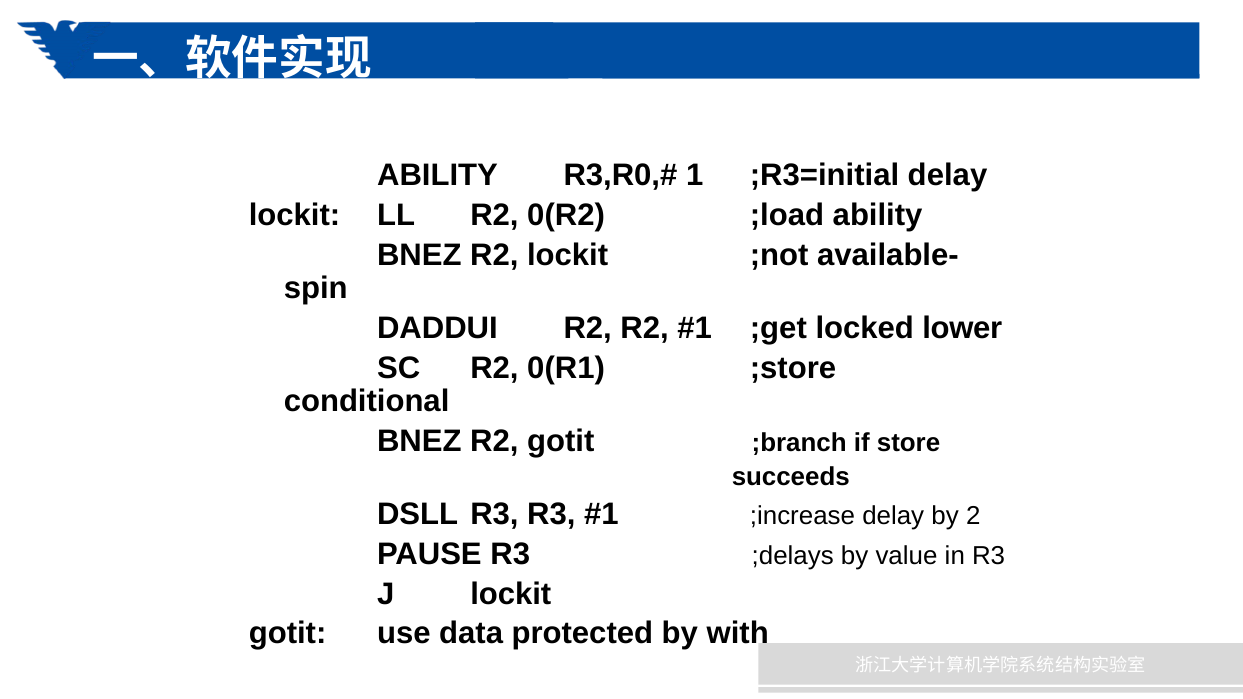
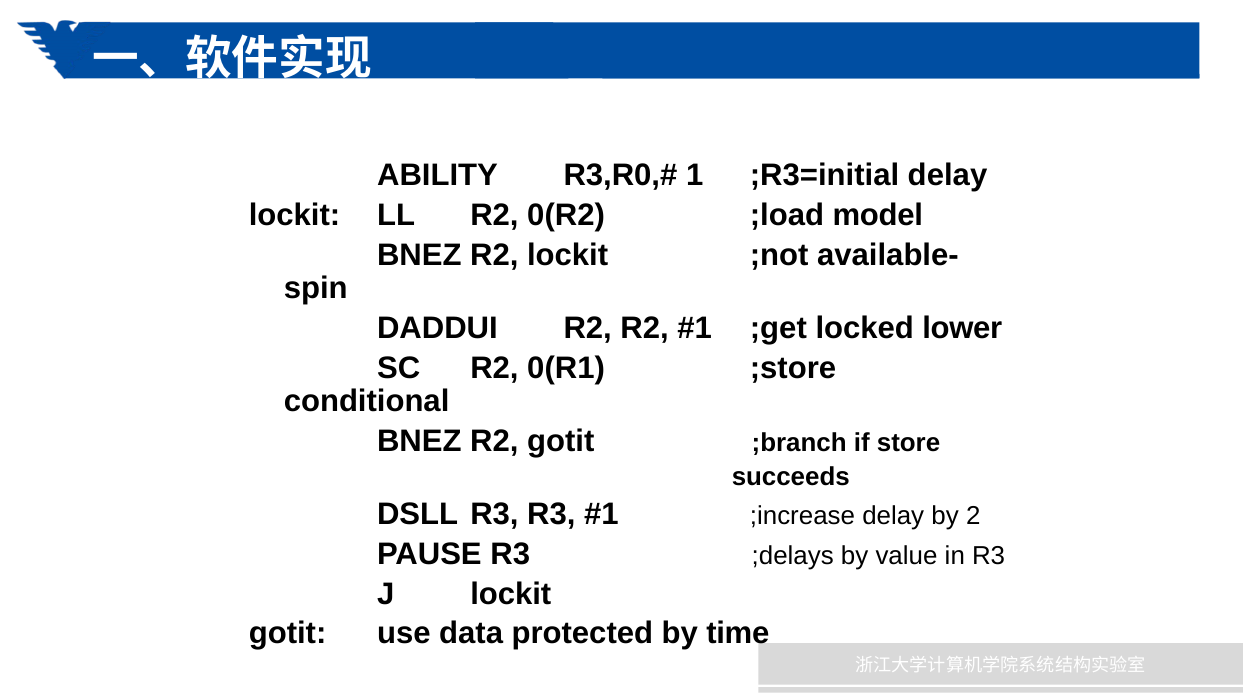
;load ability: ability -> model (878, 215)
with: with -> time (738, 634)
